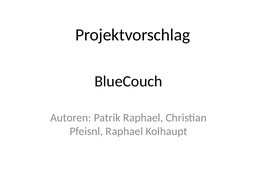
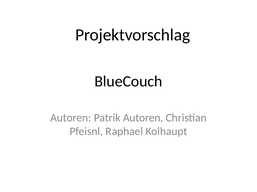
Patrik Raphael: Raphael -> Autoren (143, 118)
